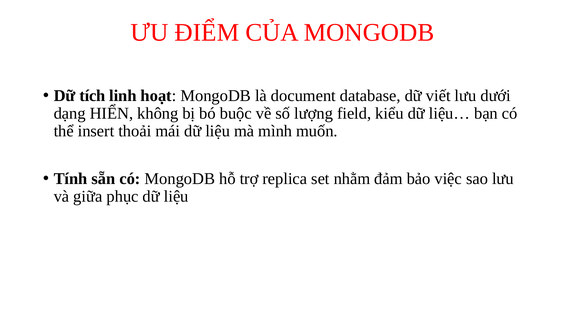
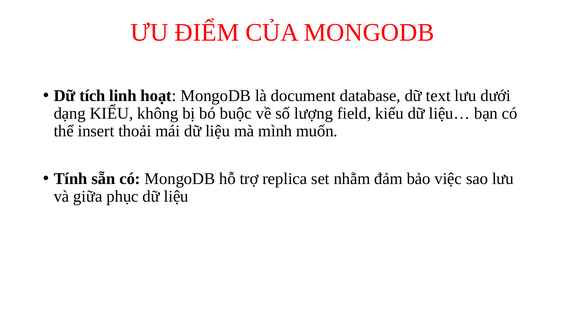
viết: viết -> text (438, 96)
dạng HIỂN: HIỂN -> KIỂU (111, 113)
